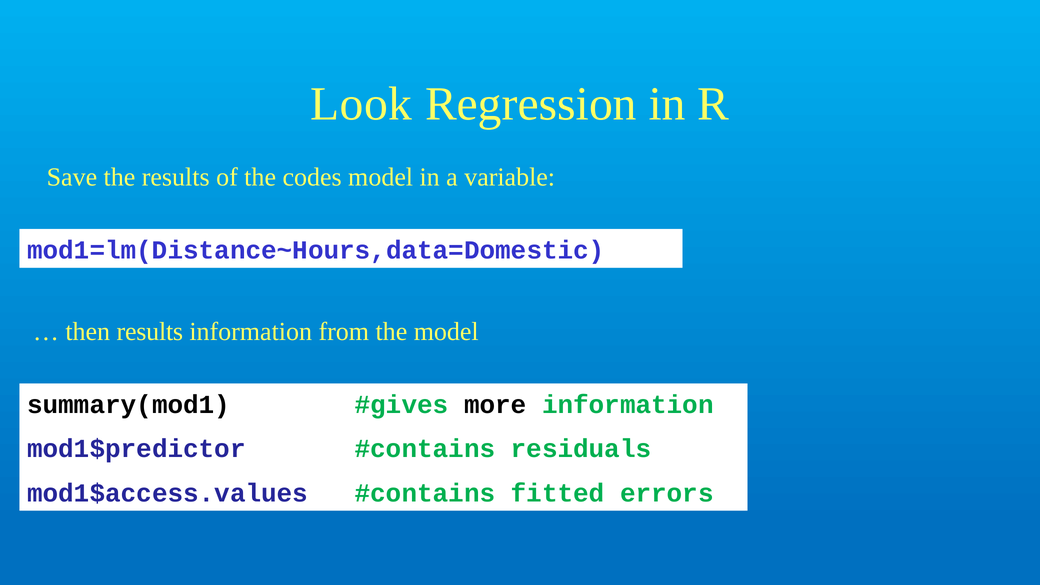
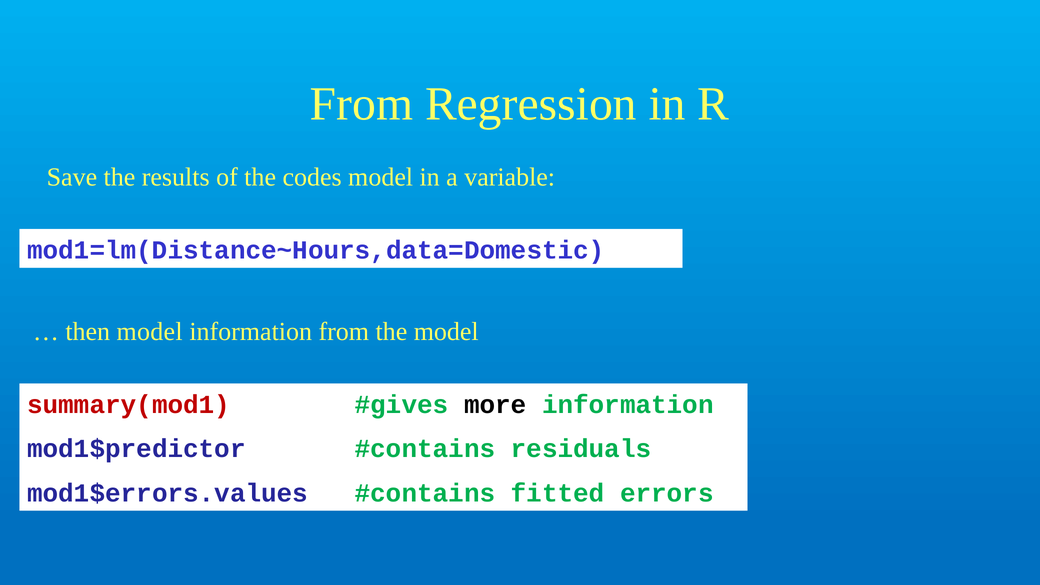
Look: Look -> From (362, 104)
then results: results -> model (150, 332)
summary(mod1 colour: black -> red (129, 405)
mod1$access.values: mod1$access.values -> mod1$errors.values (168, 493)
